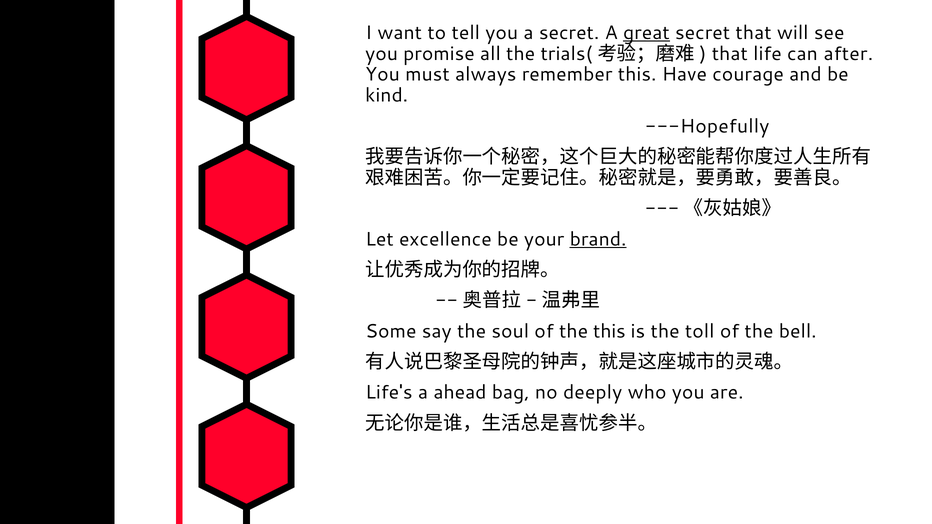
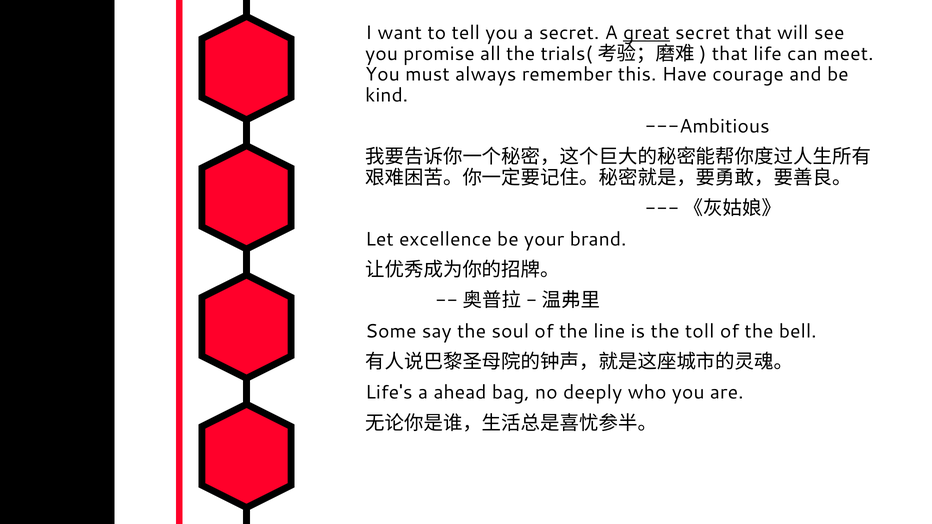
after: after -> meet (848, 54)
---Hopefully: ---Hopefully -> ---Ambitious (707, 126)
brand underline: present -> none (598, 239)
the this: this -> line (609, 331)
